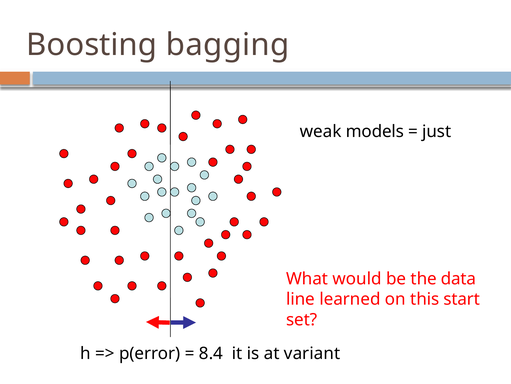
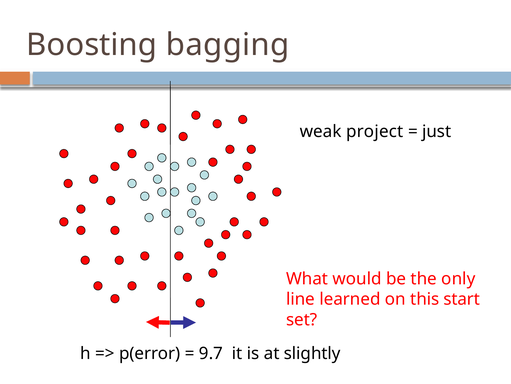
models: models -> project (375, 131)
data: data -> only (458, 278)
8.4: 8.4 -> 9.7 (211, 353)
variant: variant -> slightly (312, 353)
